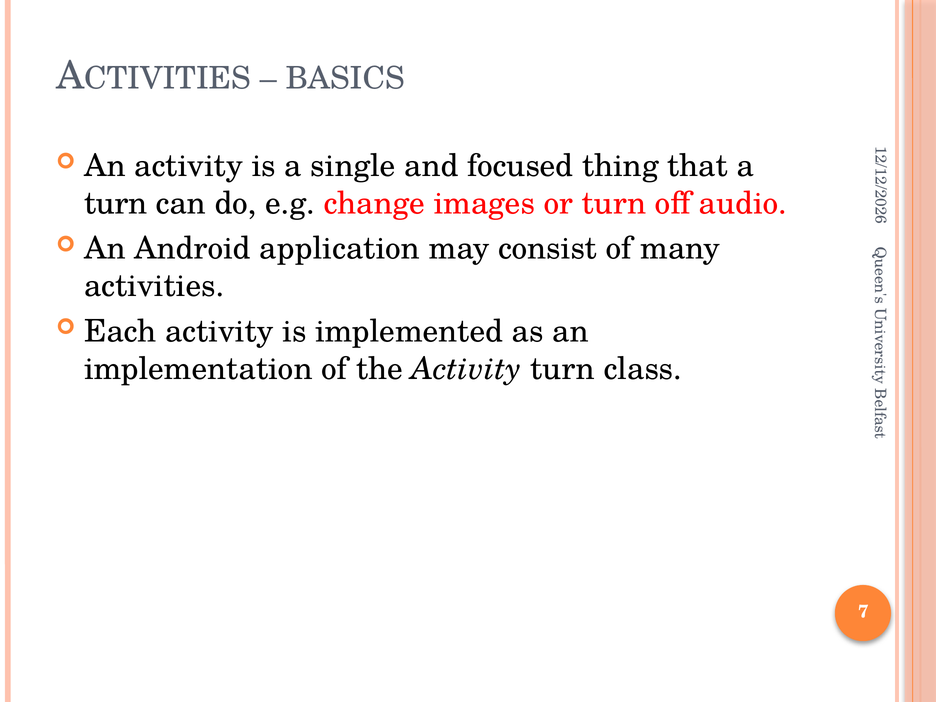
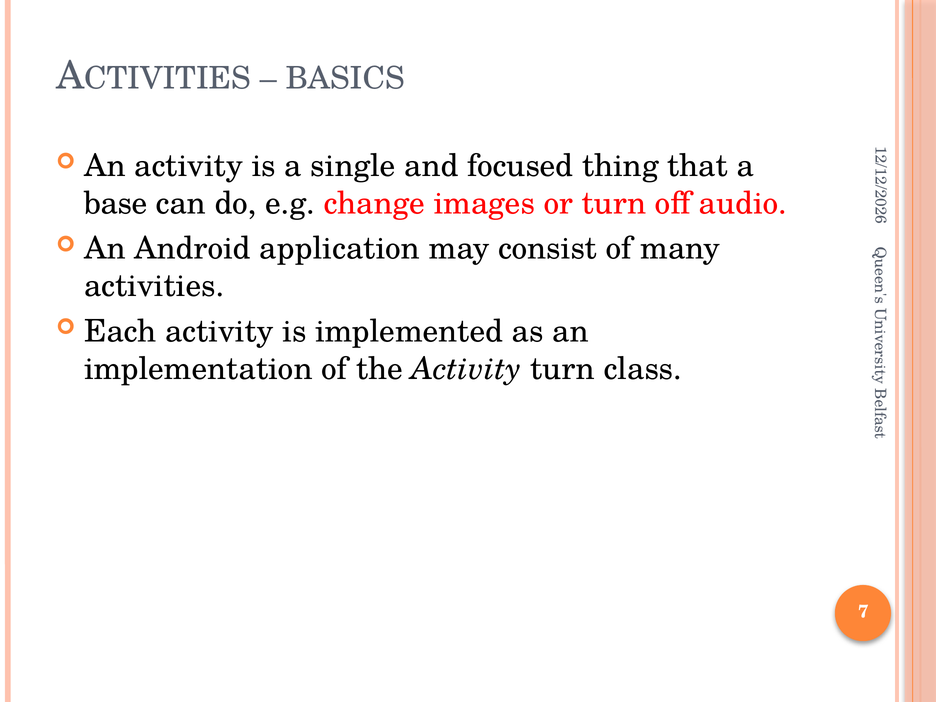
turn: turn -> base (116, 203)
